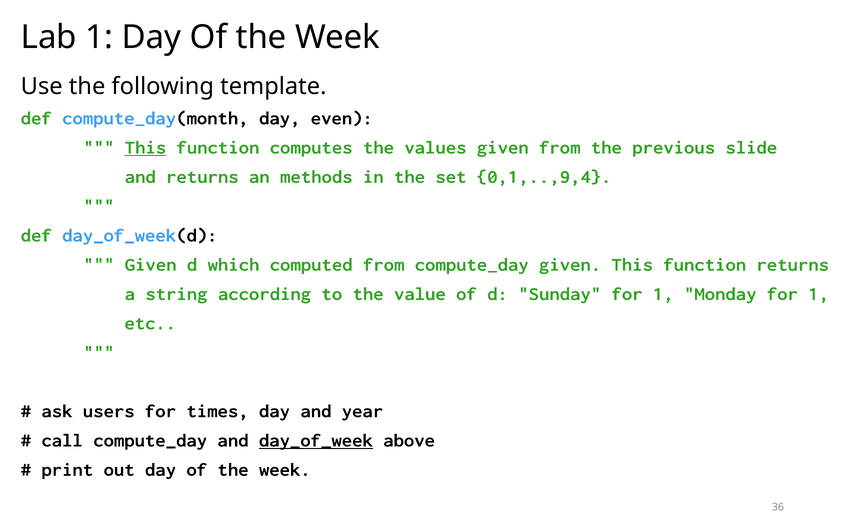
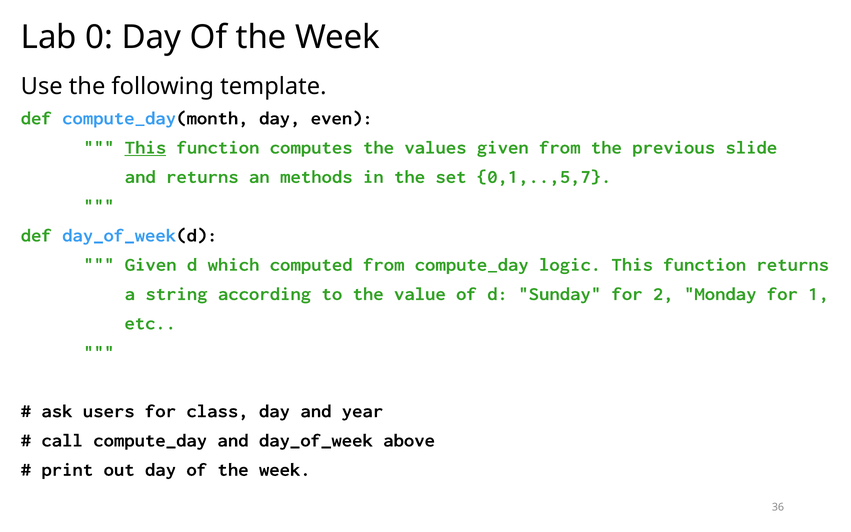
Lab 1: 1 -> 0 (99, 37)
0,1,..,9,4: 0,1,..,9,4 -> 0,1,..,5,7 (544, 177)
compute_day given: given -> logic (570, 264)
Sunday for 1: 1 -> 2 (663, 294)
times: times -> class (218, 411)
day_of_week underline: present -> none (316, 440)
